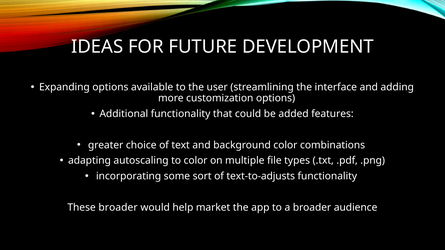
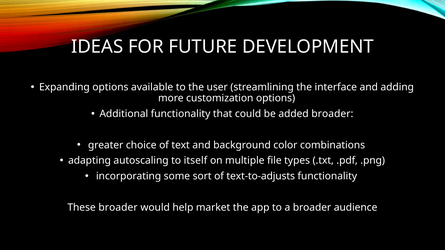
added features: features -> broader (332, 114)
to color: color -> itself (195, 161)
